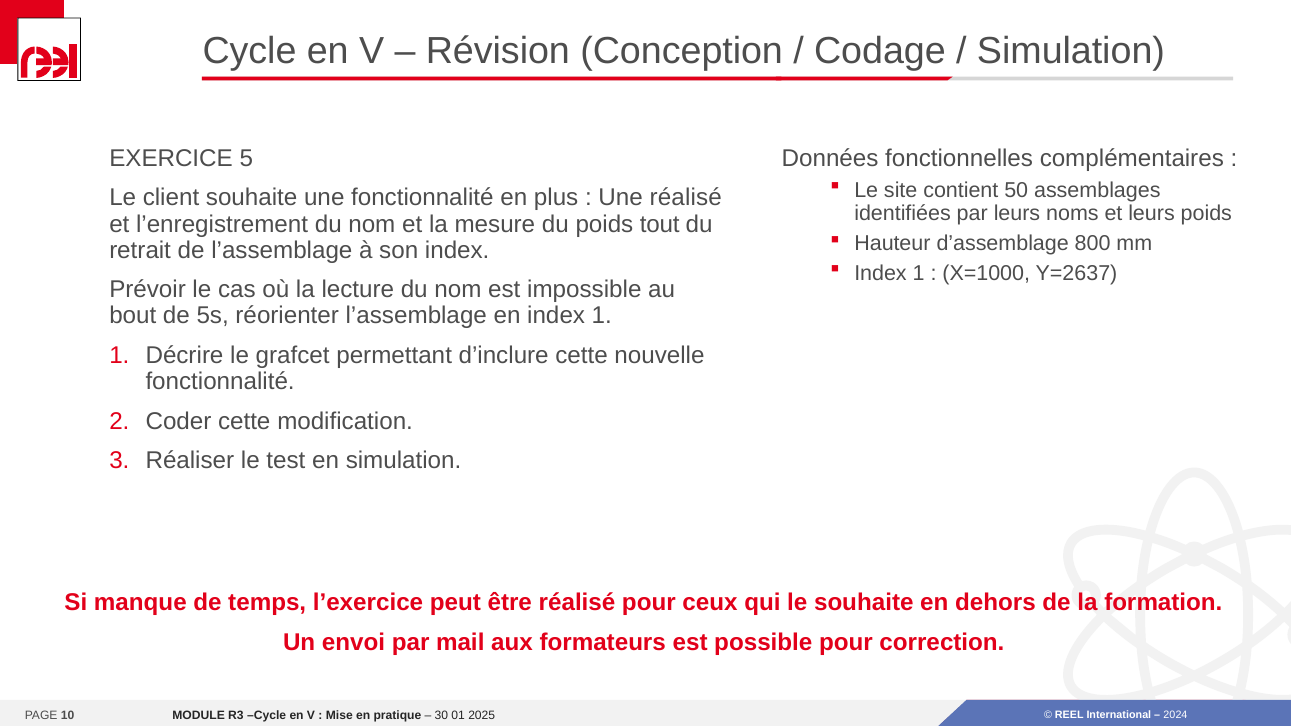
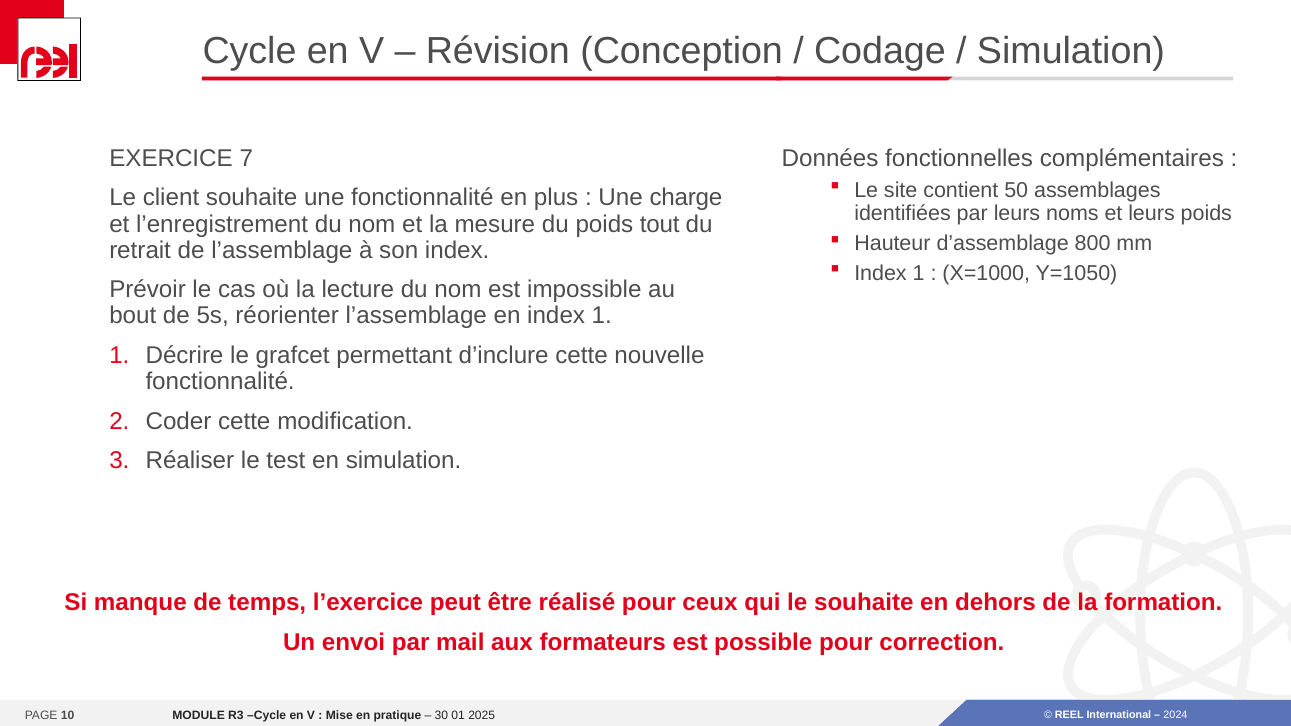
5: 5 -> 7 (246, 158)
Une réalisé: réalisé -> charge (686, 198)
Y=2637: Y=2637 -> Y=1050 (1077, 273)
